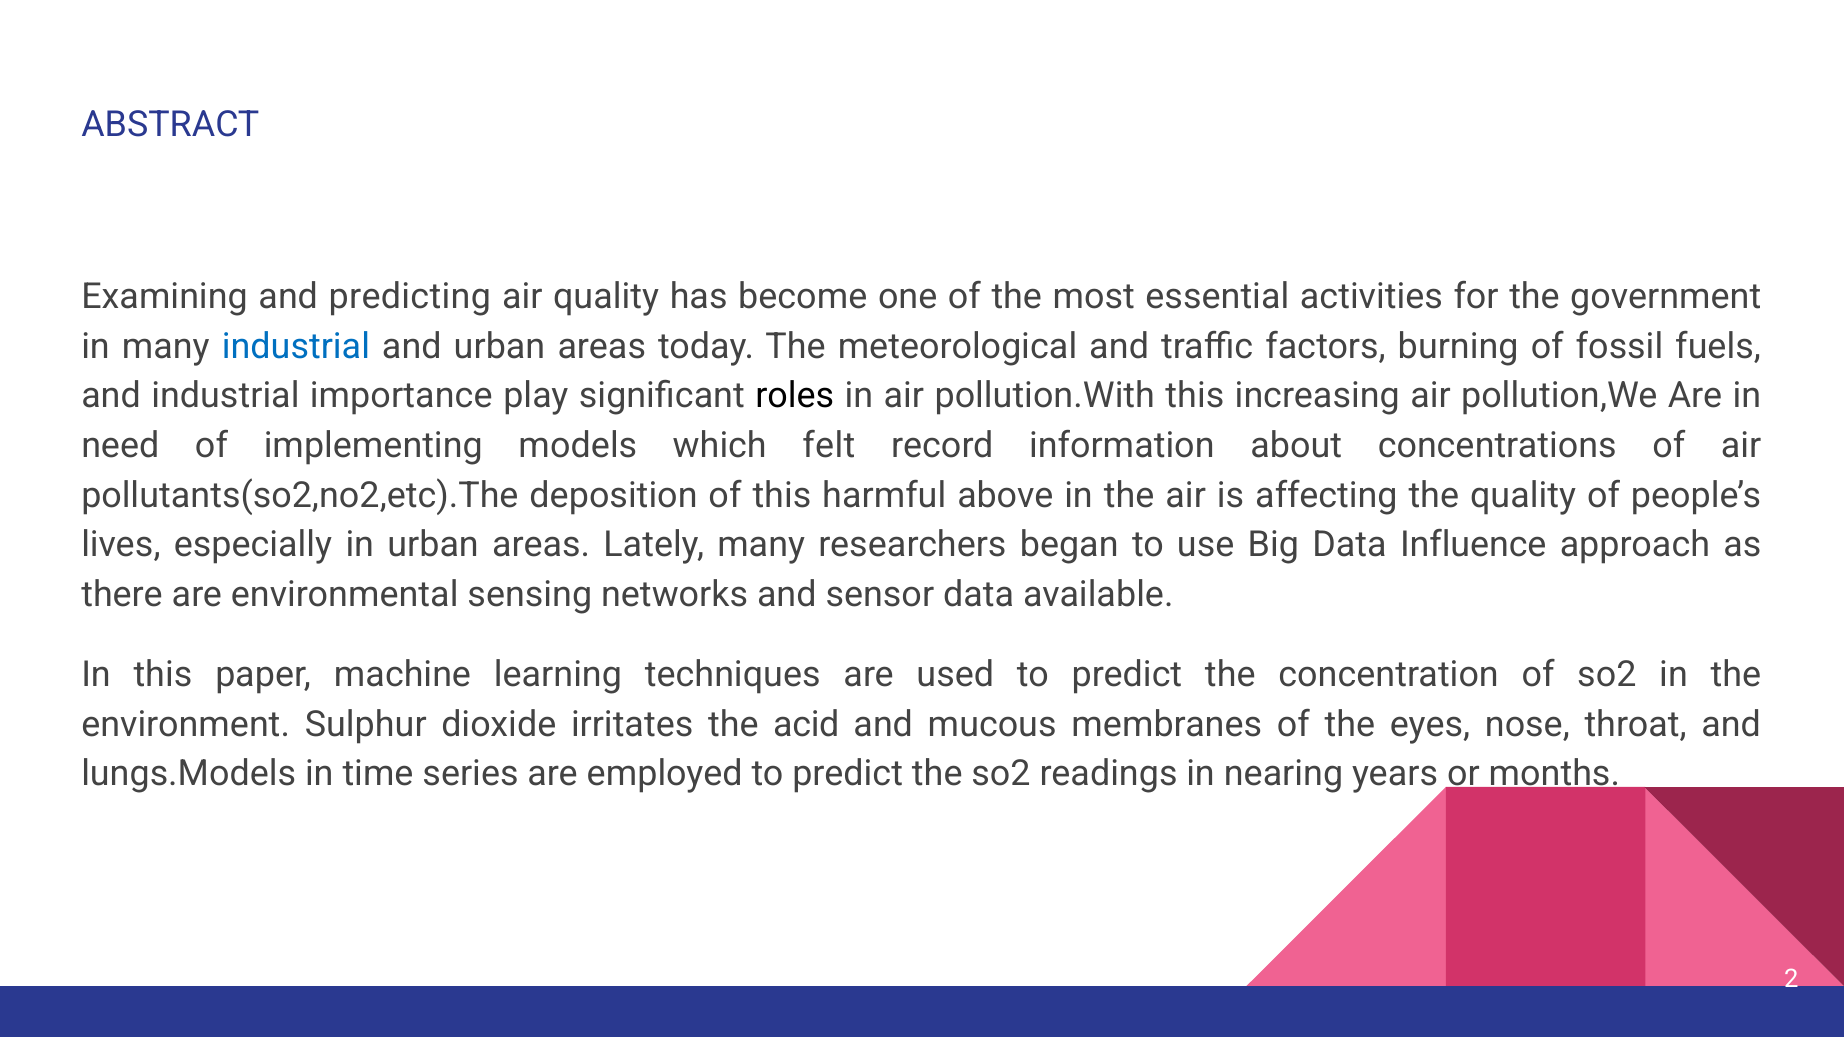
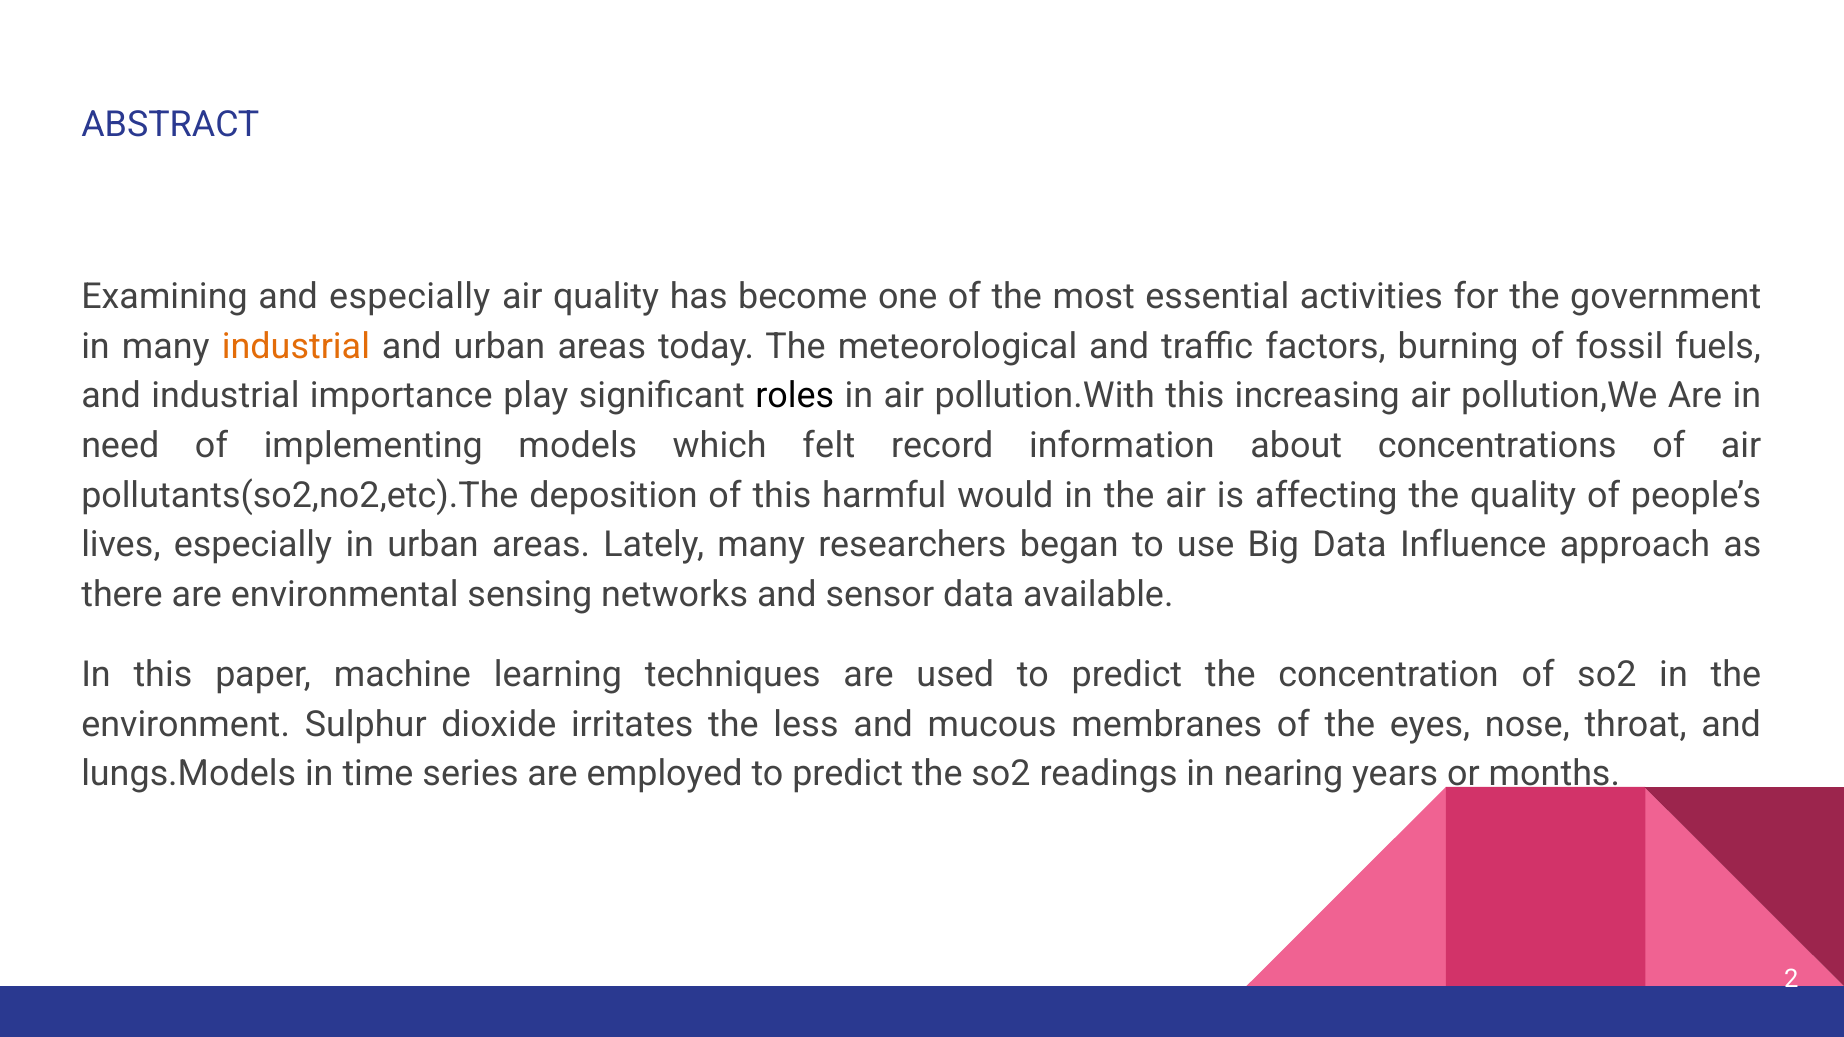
and predicting: predicting -> especially (410, 297)
industrial colour: blue -> orange (296, 347)
above: above -> would (1005, 495)
acid: acid -> less (806, 724)
